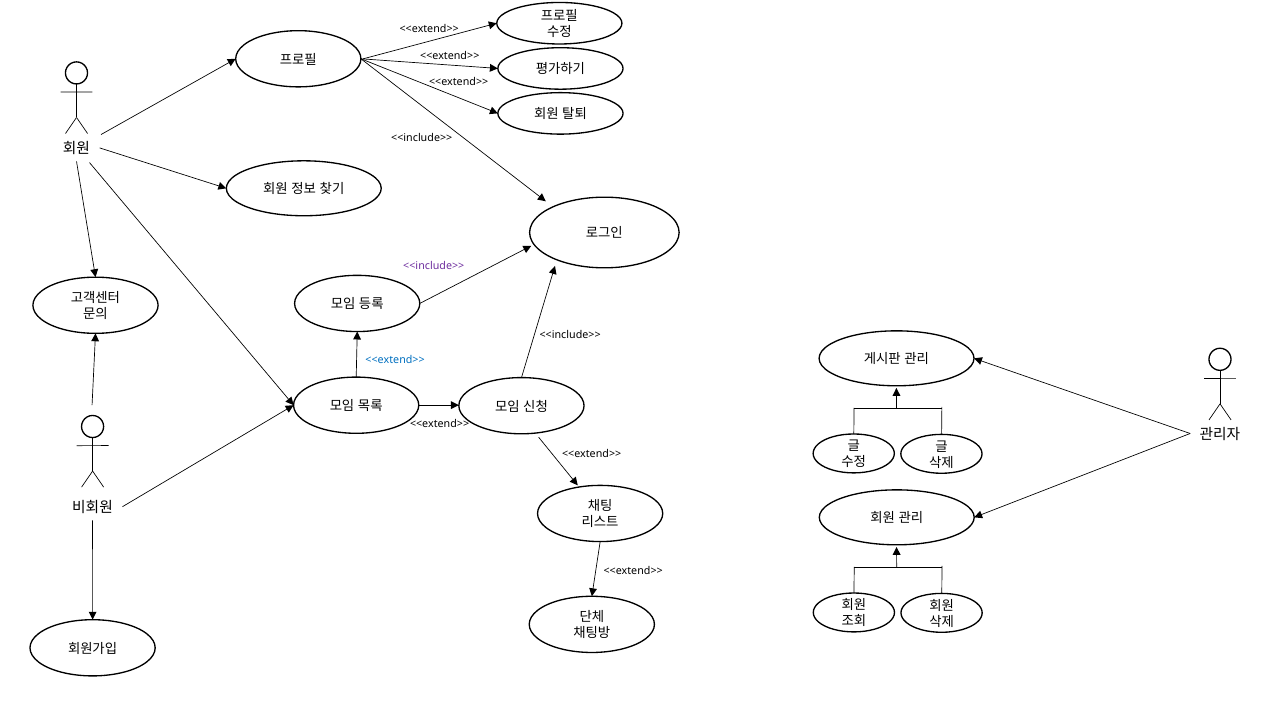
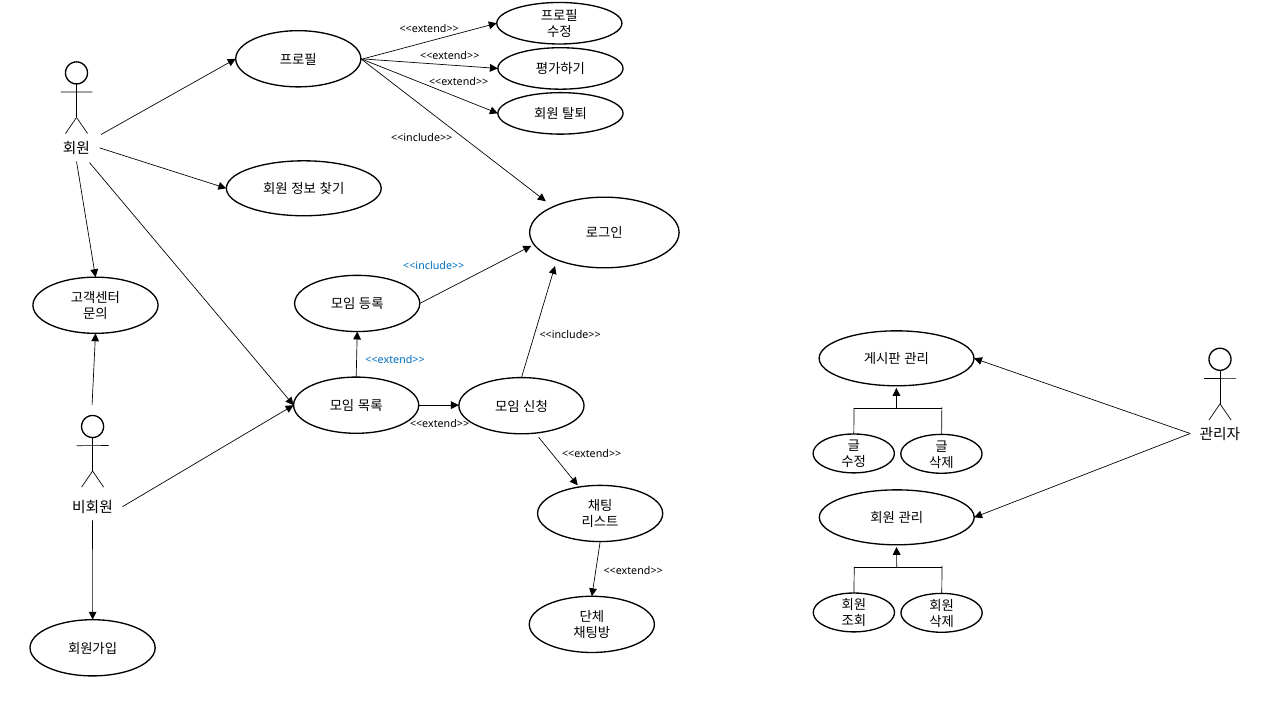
<<include>> colour: purple -> blue (434, 266)
